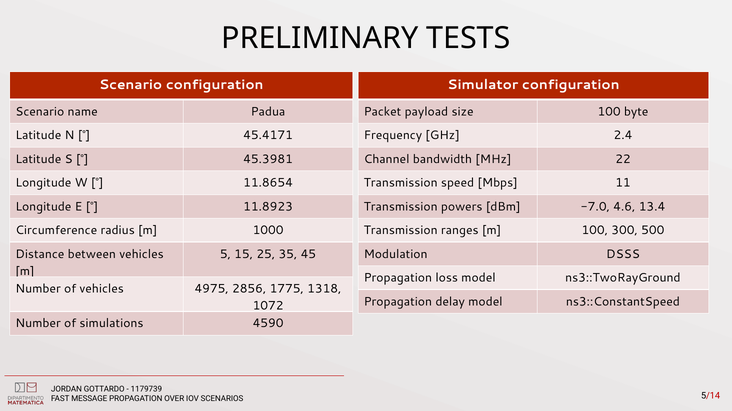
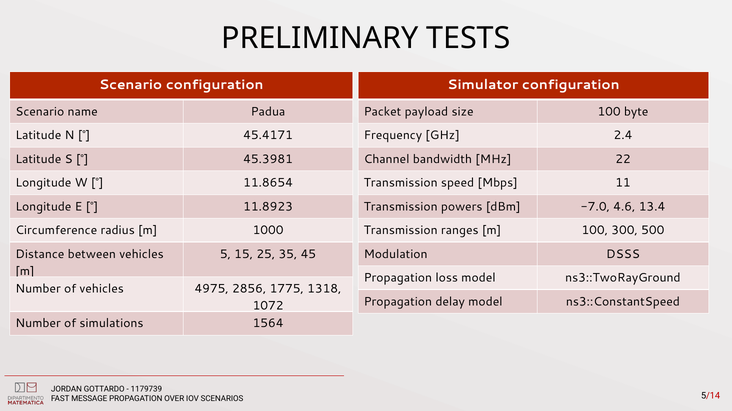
4590: 4590 -> 1564 (268, 324)
